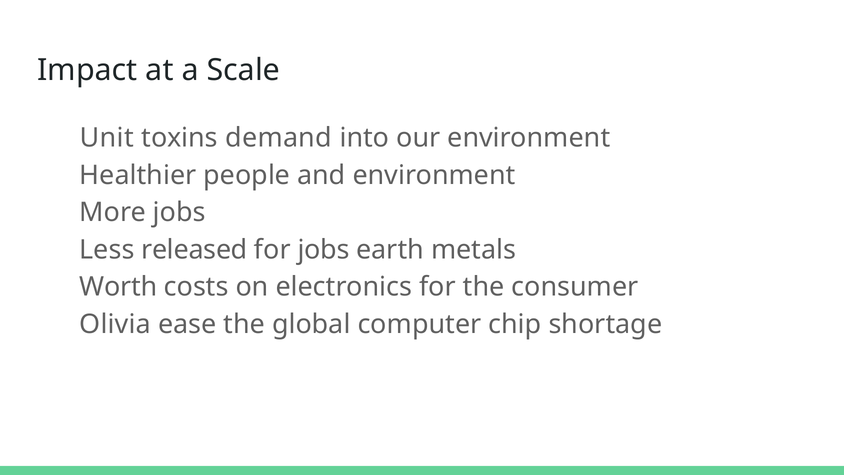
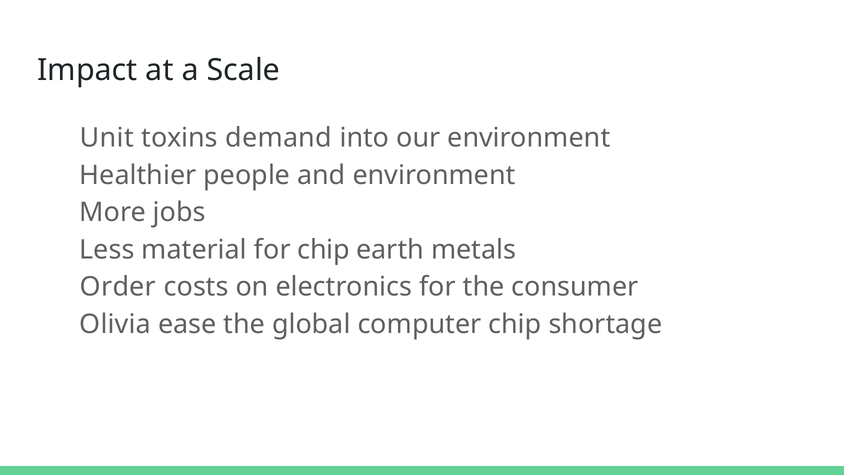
released: released -> material (194, 250)
for jobs: jobs -> chip (324, 250)
Worth: Worth -> Order (118, 287)
